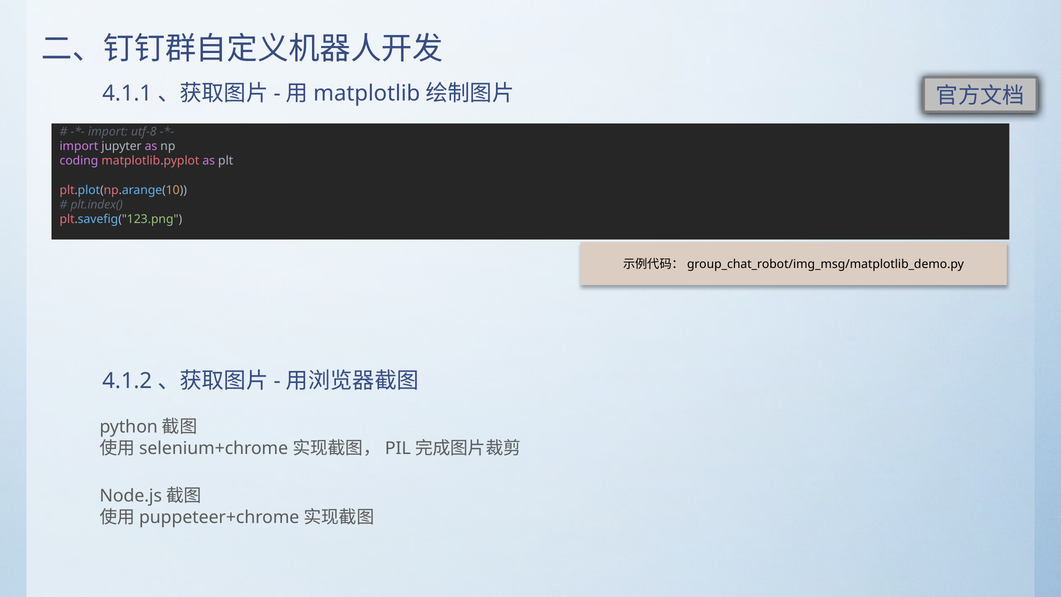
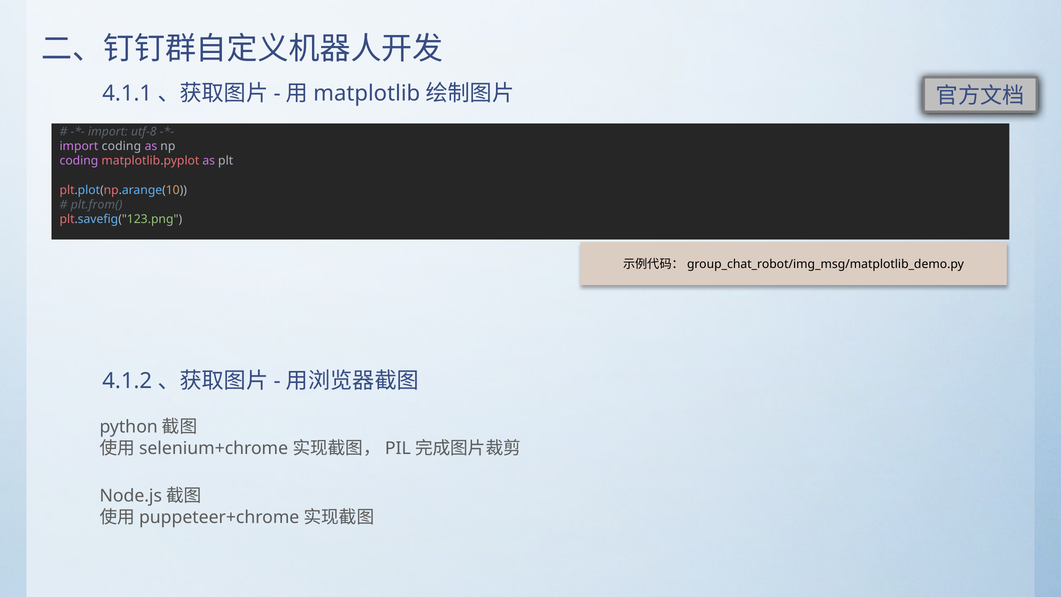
import jupyter: jupyter -> coding (121, 146)
plt.index(: plt.index( -> plt.from( (97, 205)
